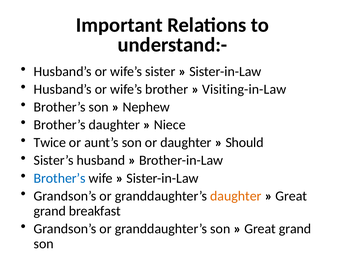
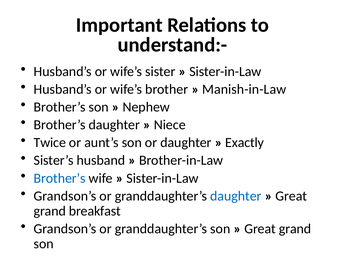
Visiting-in-Law: Visiting-in-Law -> Manish-in-Law (244, 89)
Should: Should -> Exactly (245, 142)
daughter colour: orange -> blue (236, 196)
